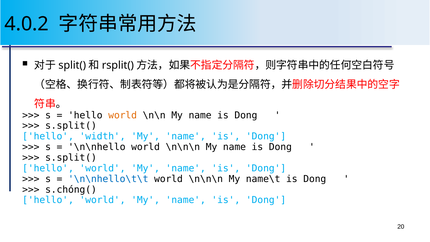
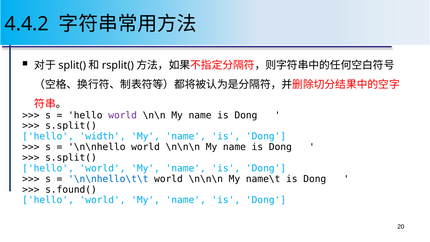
4.0.2: 4.0.2 -> 4.4.2 (27, 24)
world colour: orange -> purple (123, 115)
s.chóng(: s.chóng( -> s.found( (71, 189)
